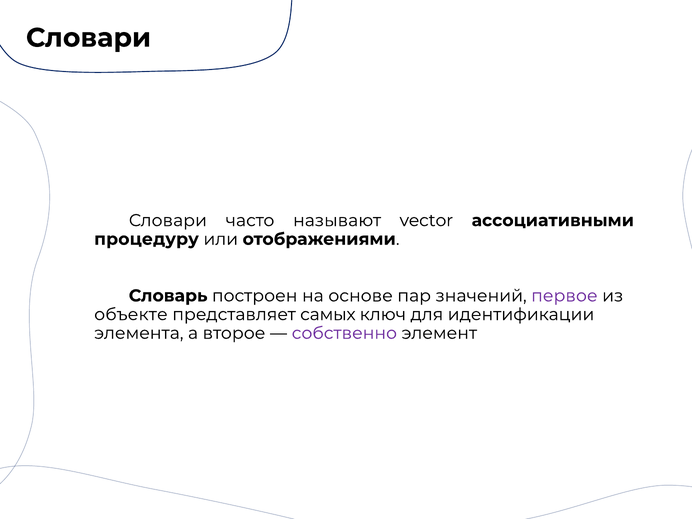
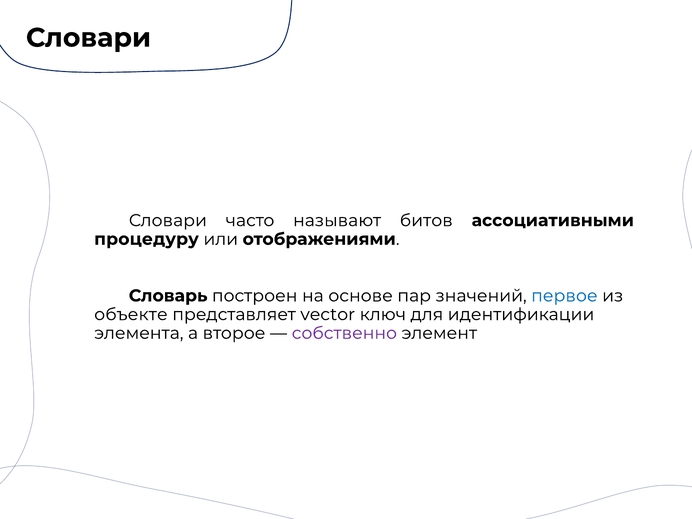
vector: vector -> битов (426, 220)
первое colour: purple -> blue (564, 296)
самых: самых -> vector (328, 314)
